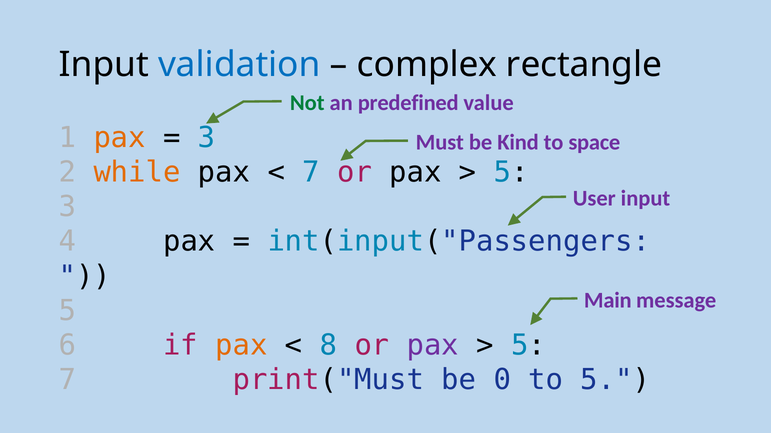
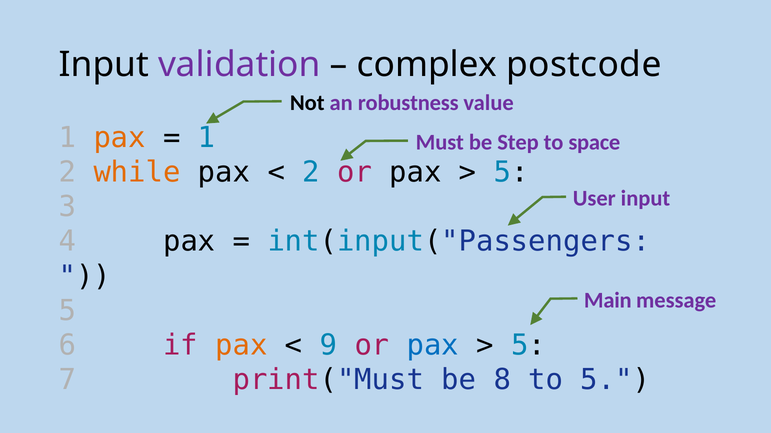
validation colour: blue -> purple (239, 65)
rectangle: rectangle -> postcode (584, 65)
Not colour: green -> black (307, 103)
predefined: predefined -> robustness (408, 103)
3: 3 -> 1 (207, 138)
Kind: Kind -> Step (518, 143)
7: 7 -> 2 (311, 172)
8: 8 -> 9 (328, 346)
pax colour: purple -> blue (433, 346)
0: 0 -> 8 (502, 381)
